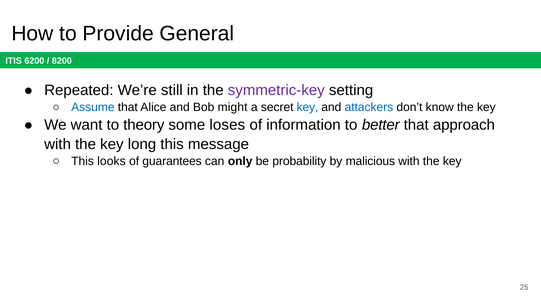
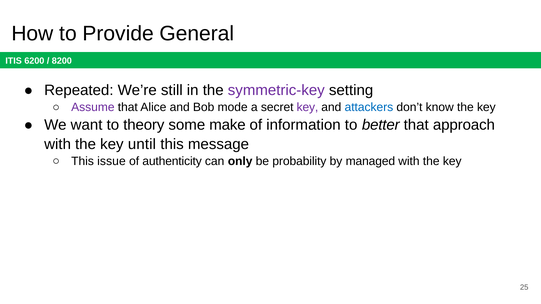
Assume colour: blue -> purple (93, 107)
might: might -> mode (233, 107)
key colour: blue -> purple (307, 107)
loses: loses -> make (227, 125)
long: long -> until (142, 144)
looks: looks -> issue (111, 161)
guarantees: guarantees -> authenticity (172, 161)
malicious: malicious -> managed (370, 161)
